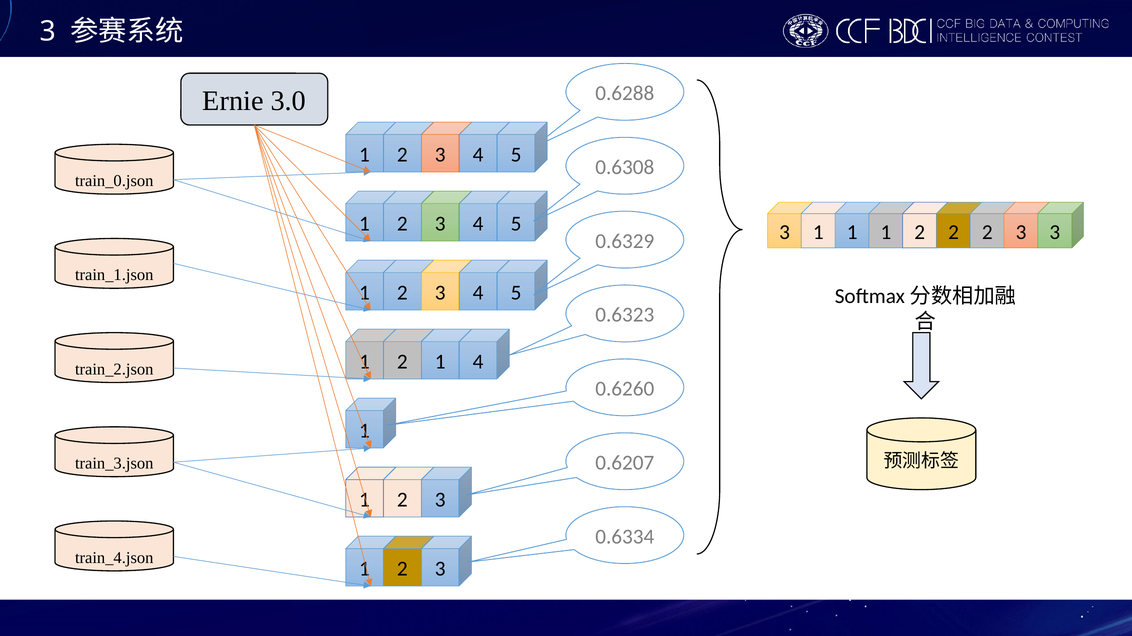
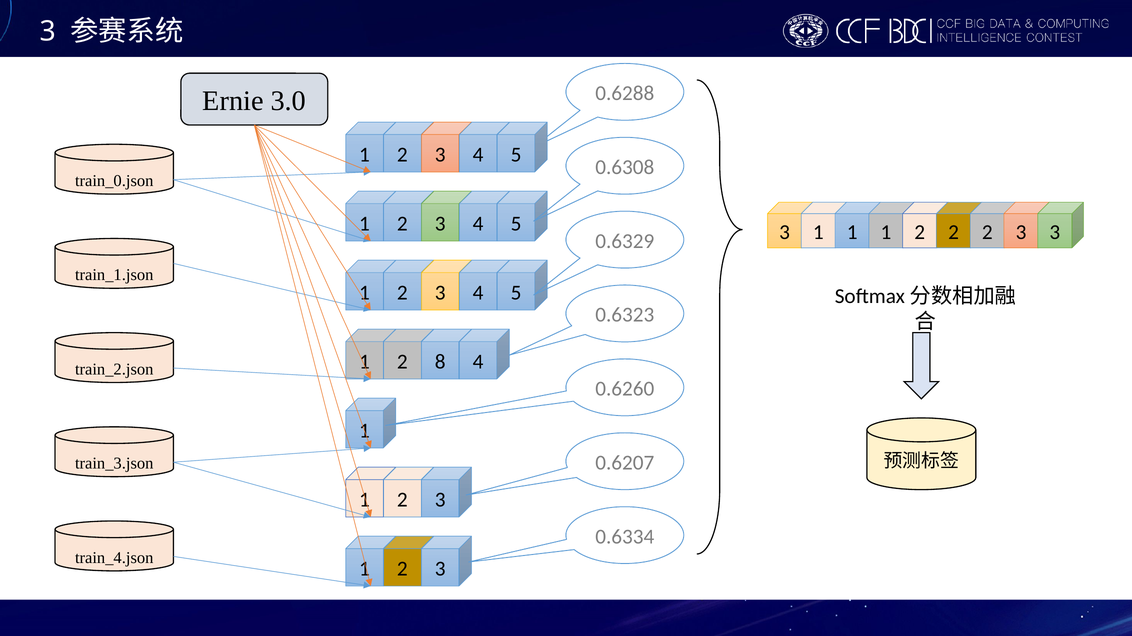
2 1: 1 -> 8 (440, 362)
